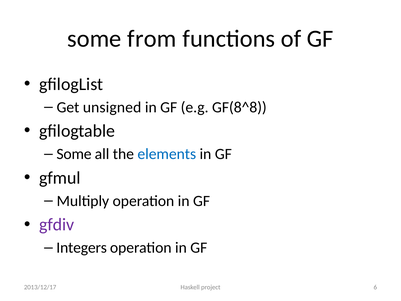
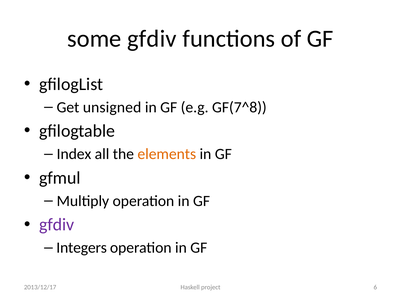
some from: from -> gfdiv (152, 39)
GF(8^8: GF(8^8 -> GF(7^8 (239, 107)
Some: Some -> Index (74, 154)
elements colour: blue -> orange (167, 154)
